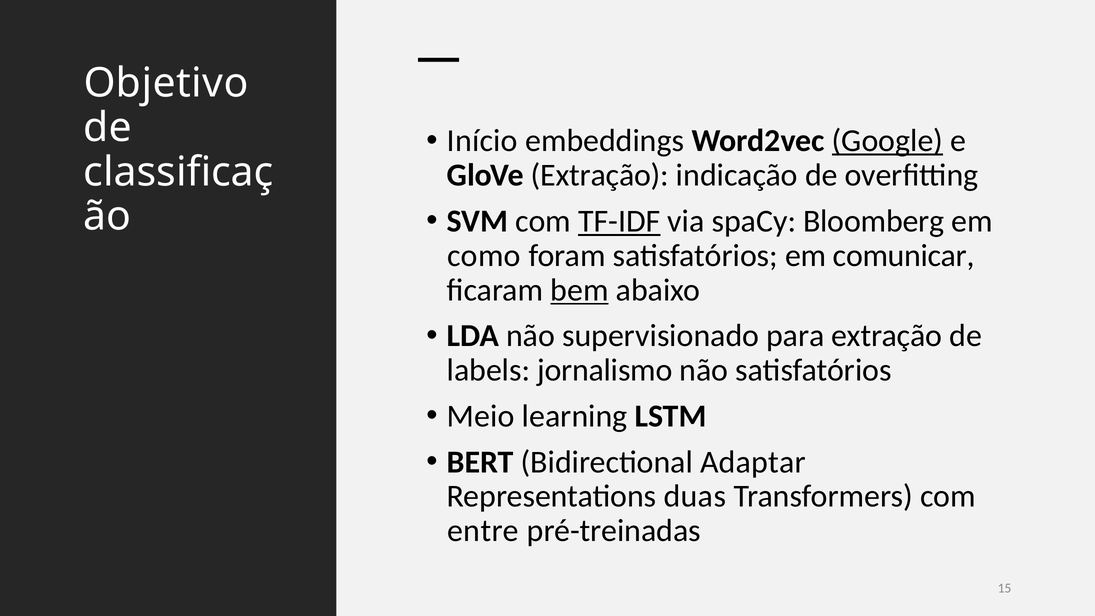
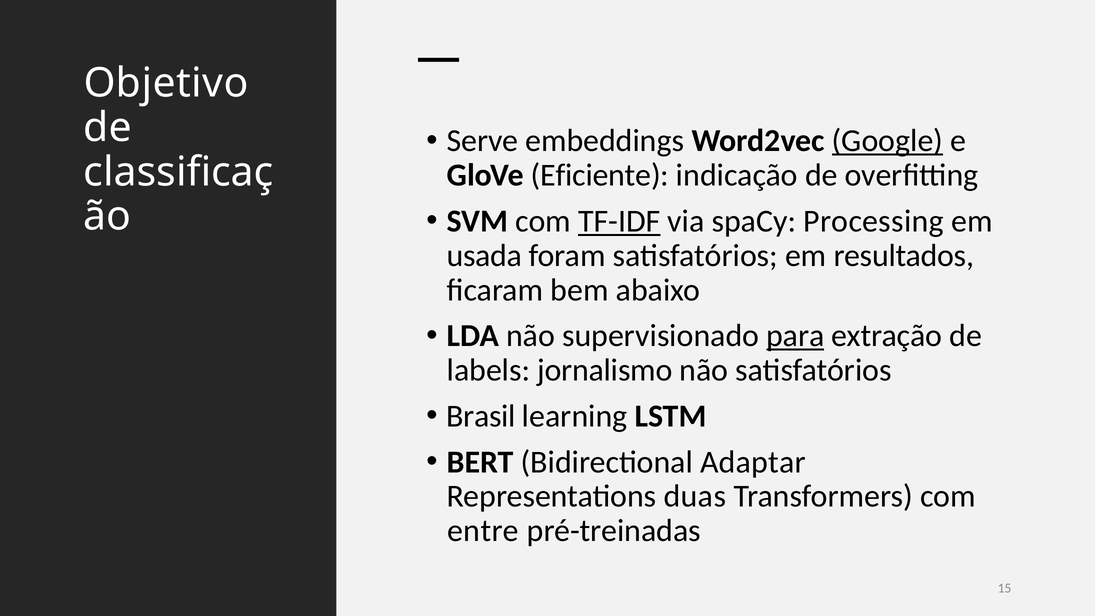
Início: Início -> Serve (482, 141)
GloVe Extração: Extração -> Eficiente (600, 175)
Bloomberg: Bloomberg -> Processing (873, 221)
como: como -> usada (484, 256)
comunicar: comunicar -> resultados (904, 256)
bem underline: present -> none (580, 290)
para underline: none -> present (795, 336)
Meio: Meio -> Brasil (481, 416)
